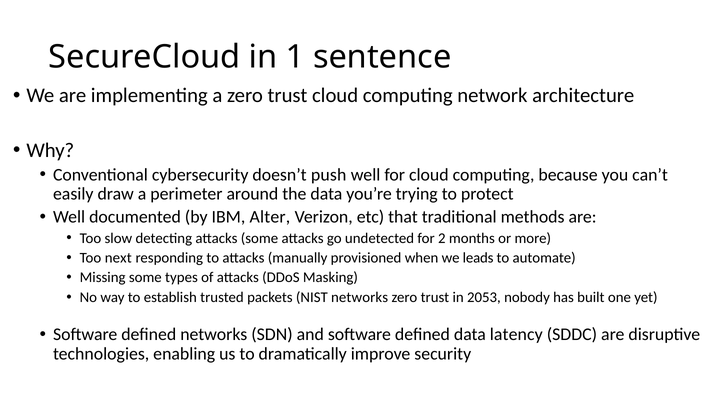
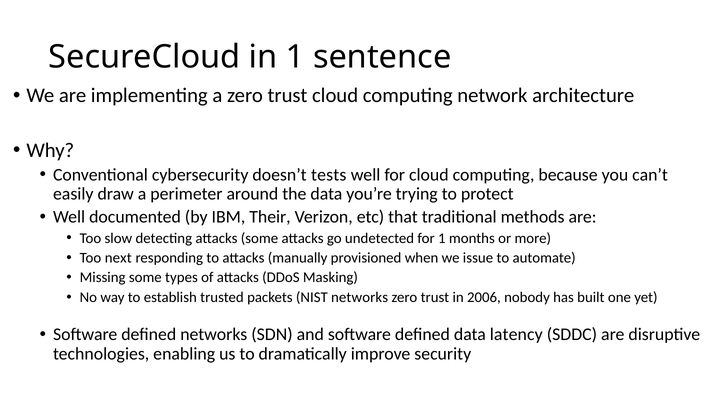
push: push -> tests (329, 175)
Alter: Alter -> Their (270, 217)
for 2: 2 -> 1 (442, 238)
leads: leads -> issue (478, 258)
2053: 2053 -> 2006 (484, 297)
